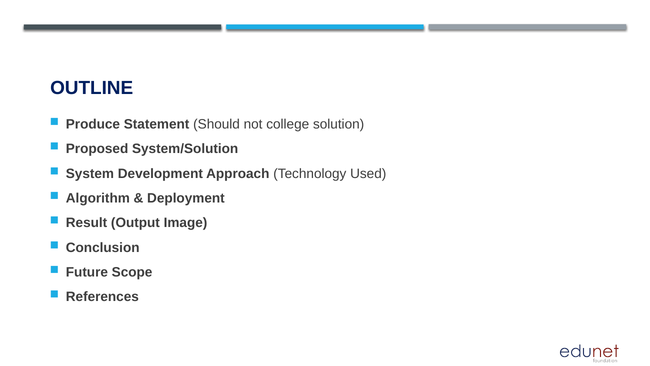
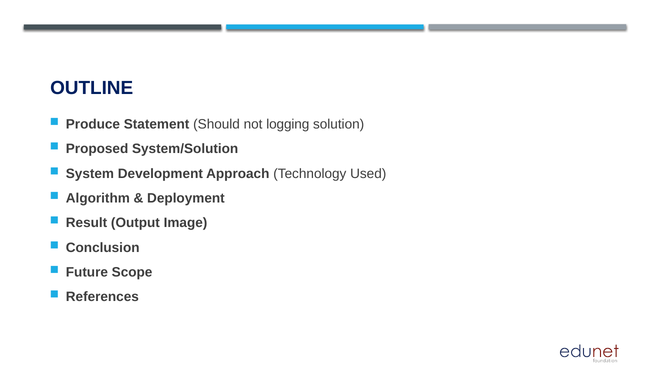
college: college -> logging (288, 124)
